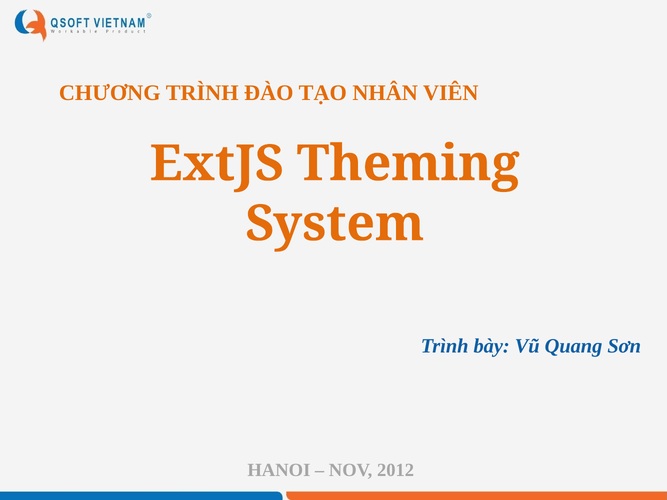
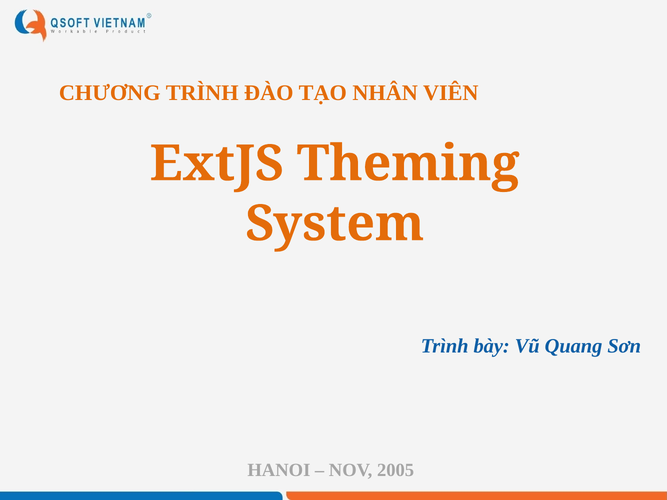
2012: 2012 -> 2005 (396, 470)
